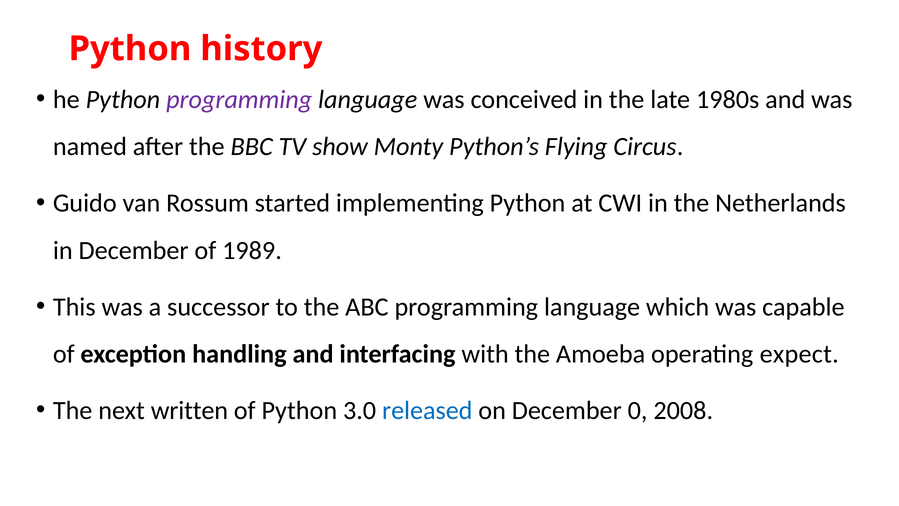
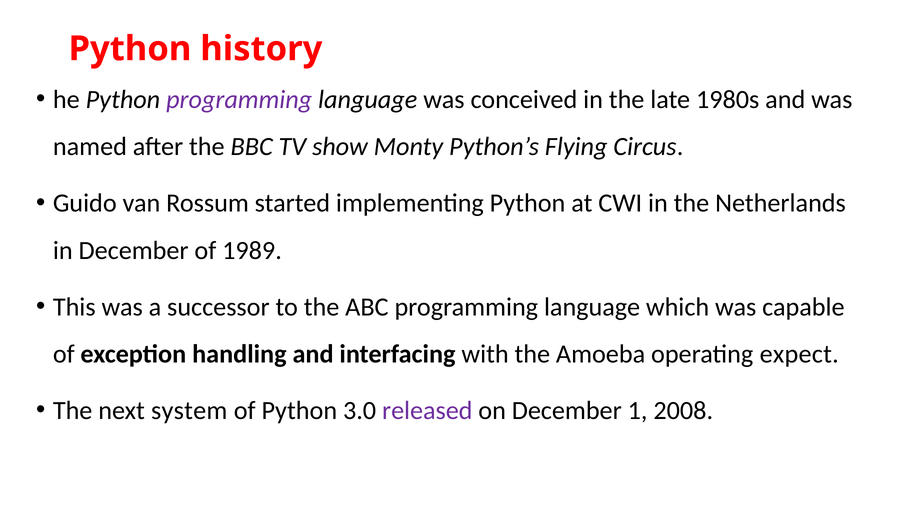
written: written -> system (189, 410)
released colour: blue -> purple (427, 410)
0: 0 -> 1 (638, 410)
